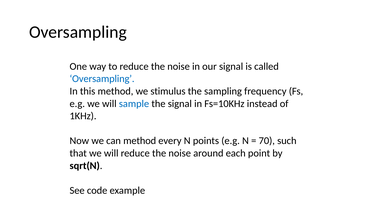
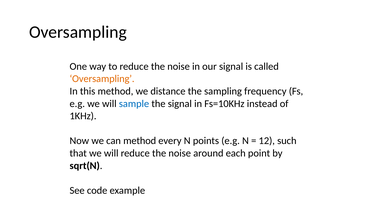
Oversampling colour: blue -> orange (102, 79)
stimulus: stimulus -> distance (168, 91)
70: 70 -> 12 (267, 141)
